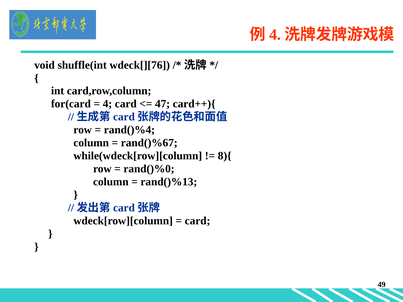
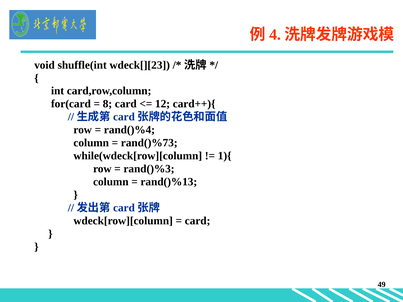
wdeck[][76: wdeck[][76 -> wdeck[][23 (140, 65)
4: 4 -> 8 (107, 104)
47: 47 -> 12 (163, 104)
rand()%67: rand()%67 -> rand()%73 (149, 143)
8){: 8){ -> 1){ (225, 156)
rand()%0: rand()%0 -> rand()%3 (149, 169)
